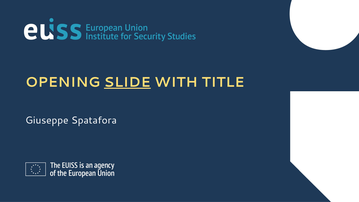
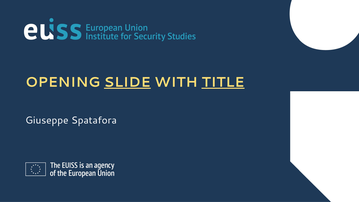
TITLE underline: none -> present (223, 82)
